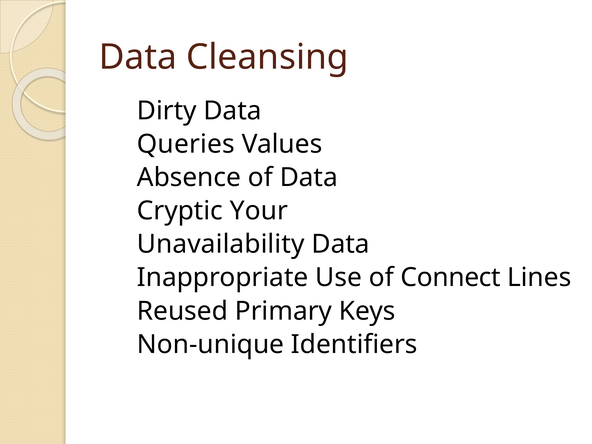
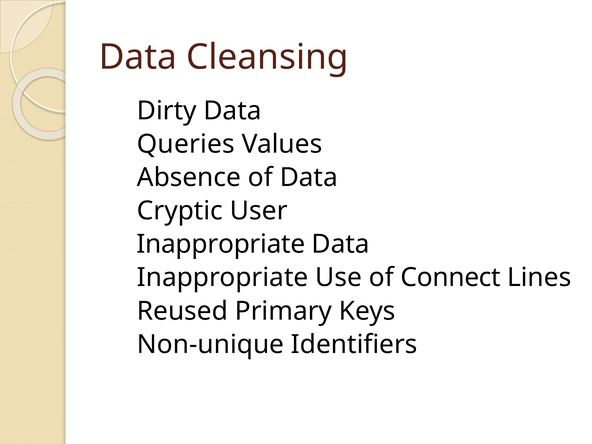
Your: Your -> User (259, 211)
Unavailability: Unavailability -> Inappropriate (221, 244)
